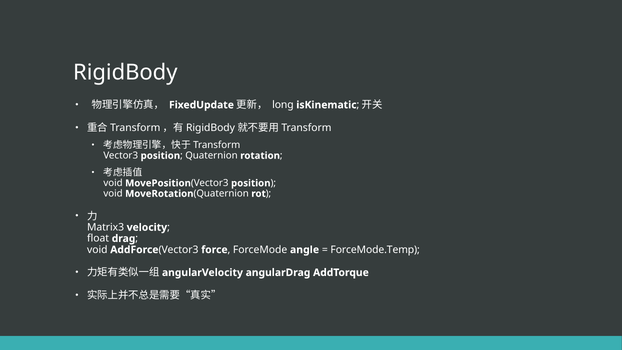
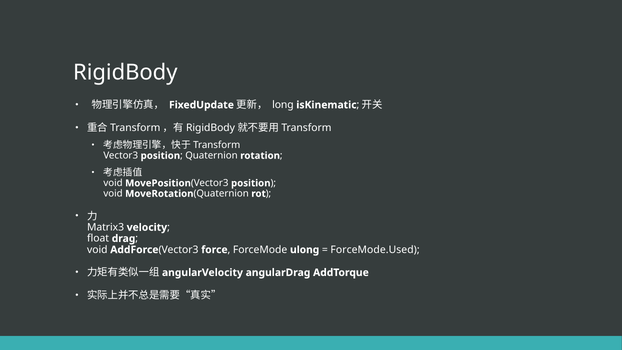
angle: angle -> ulong (305, 250)
ForceMode.Temp: ForceMode.Temp -> ForceMode.Used (375, 250)
